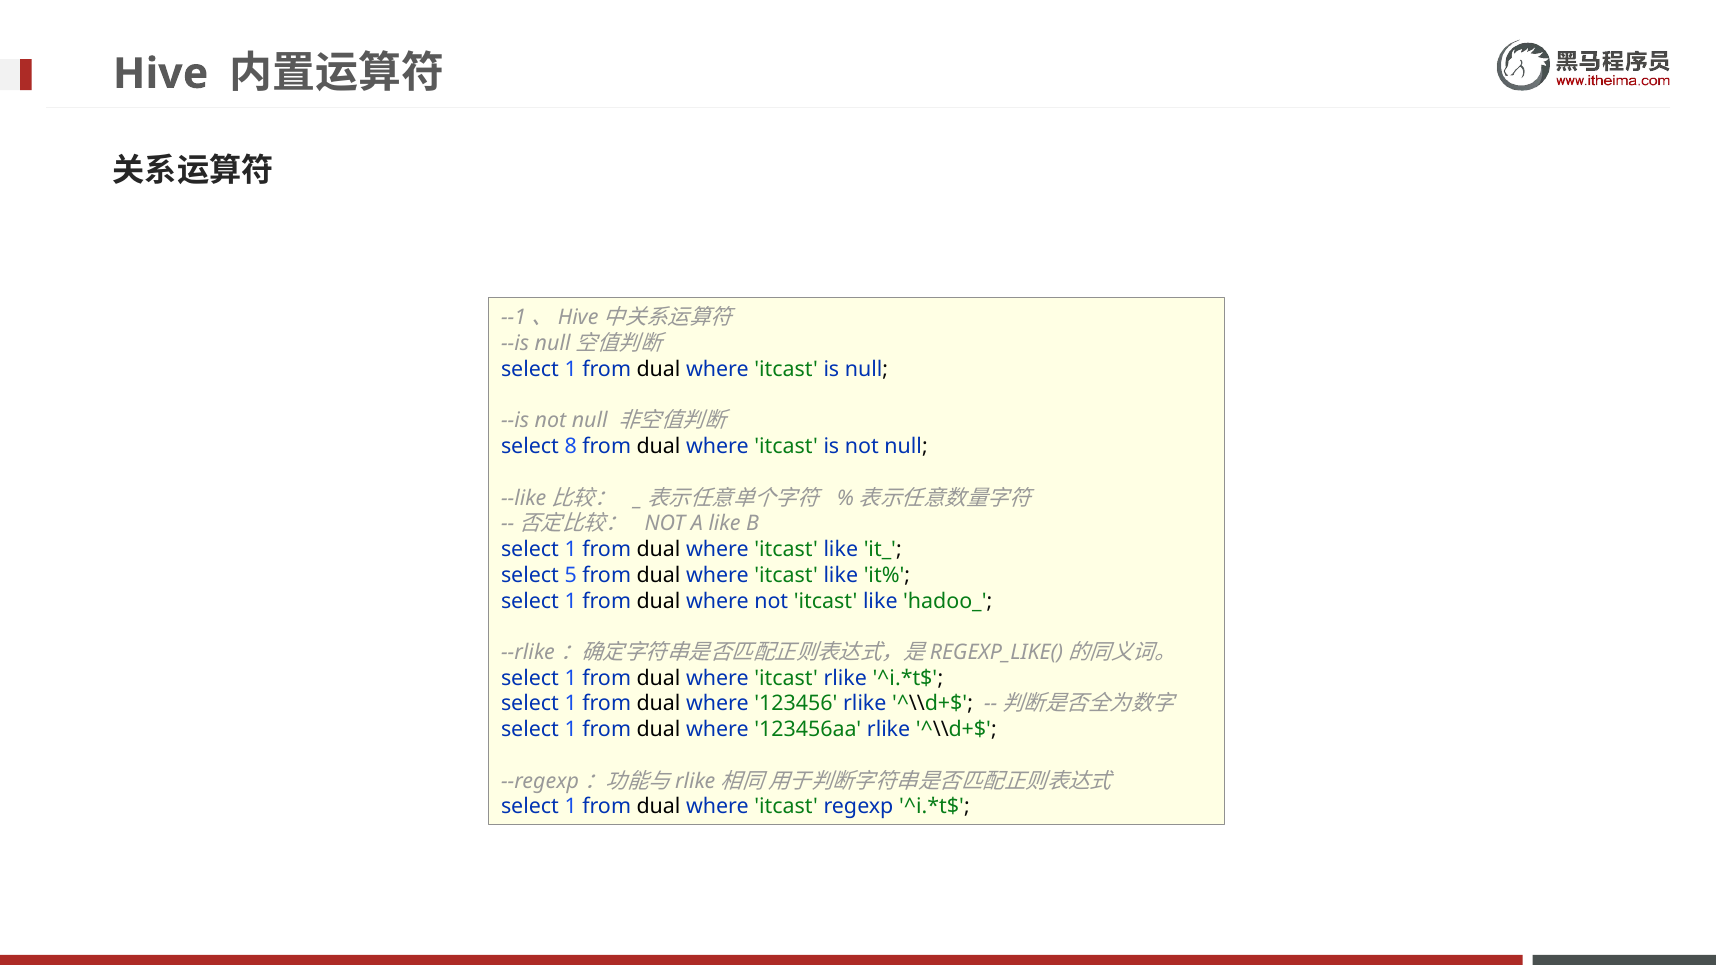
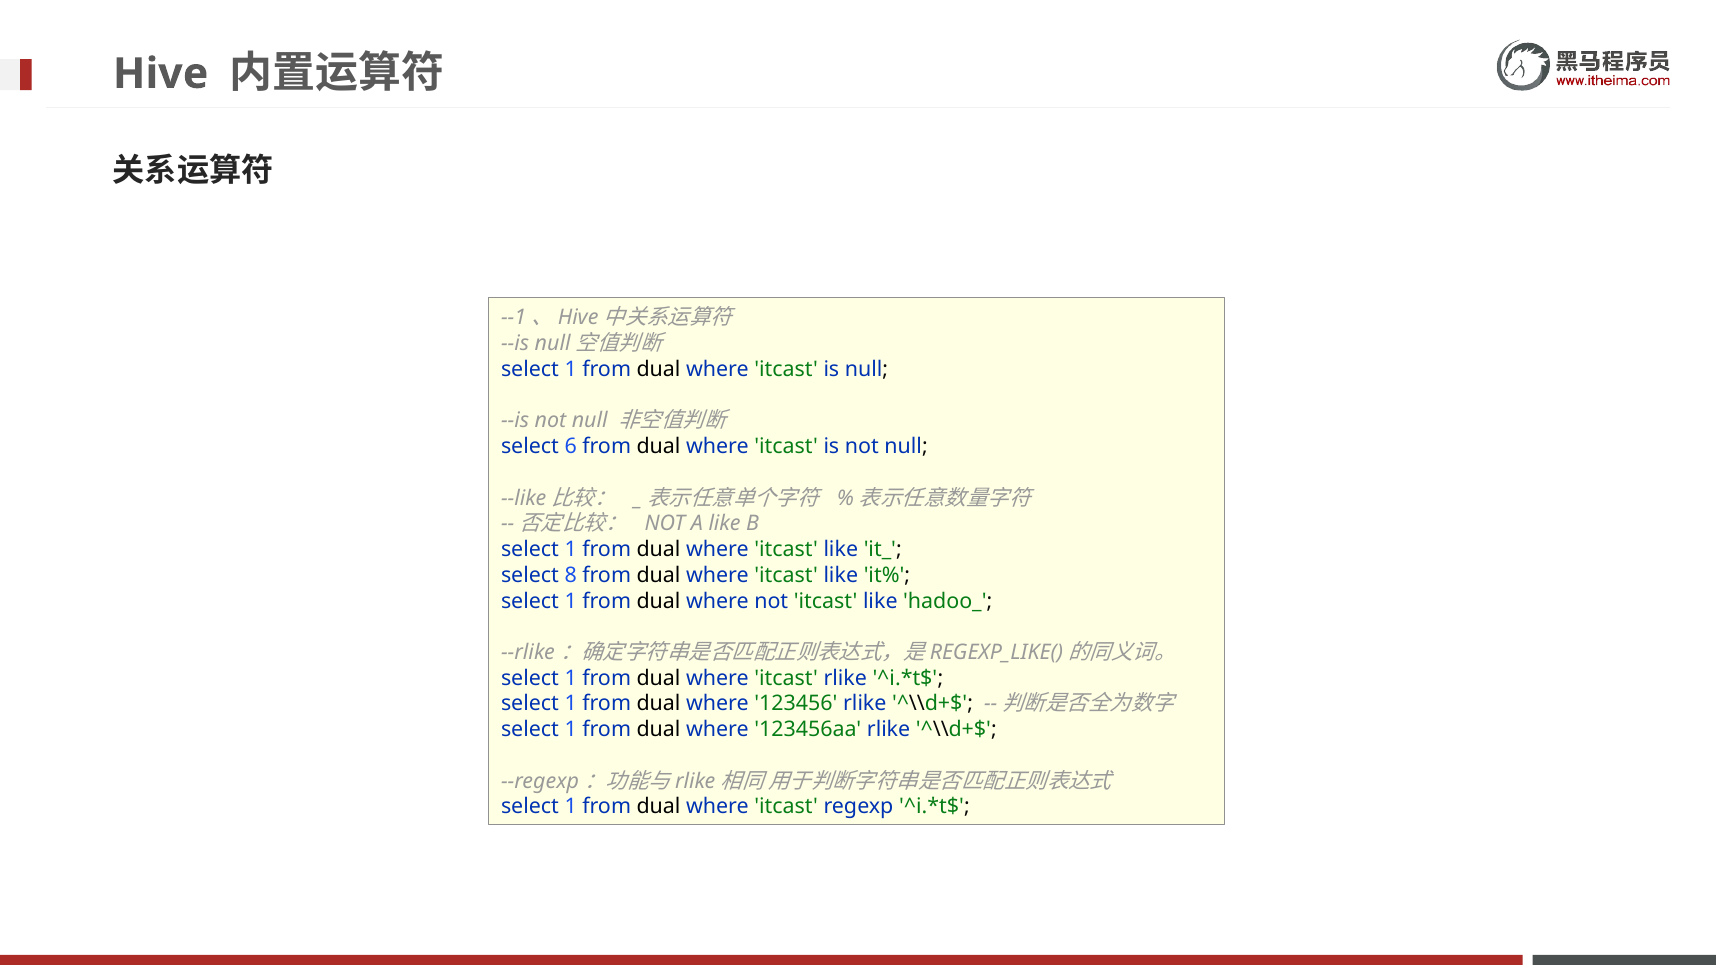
8: 8 -> 6 (571, 447)
5: 5 -> 8 (571, 575)
